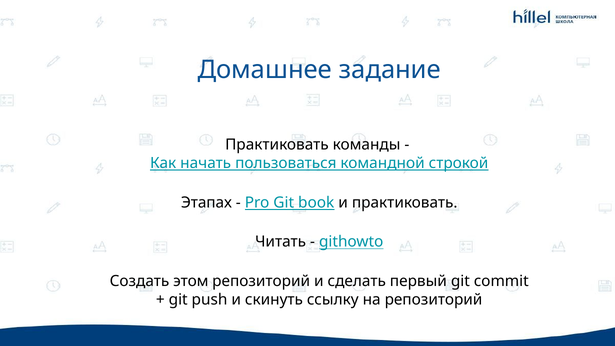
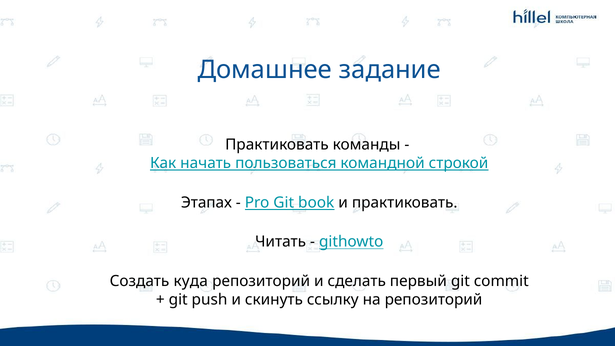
этом: этом -> куда (191, 281)
